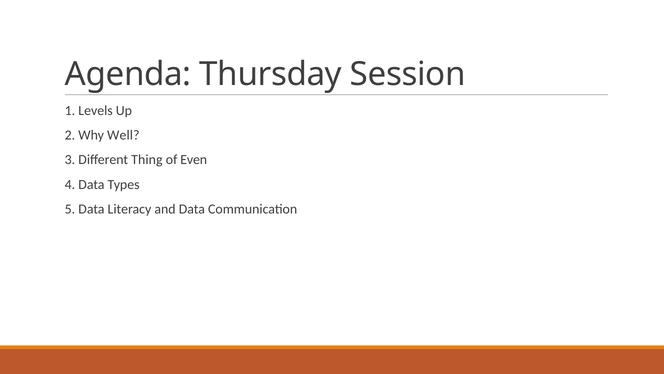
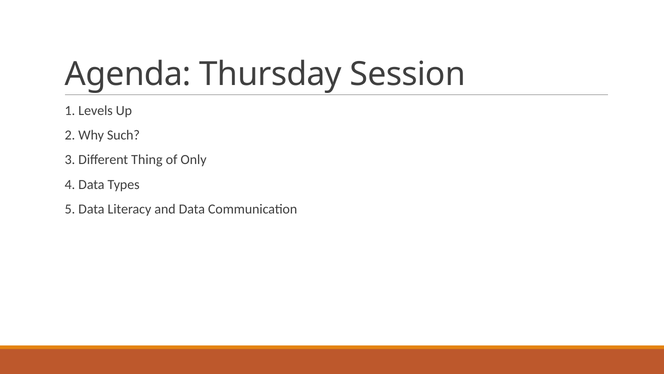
Well: Well -> Such (123, 135)
Even: Even -> Only (194, 160)
